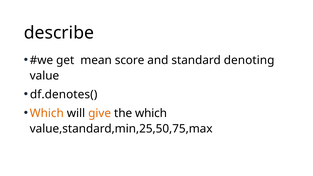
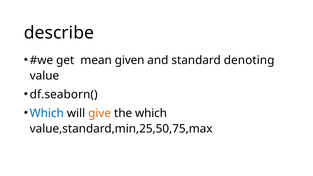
score: score -> given (130, 60)
df.denotes(: df.denotes( -> df.seaborn( (64, 95)
Which colour: orange -> blue (47, 113)
